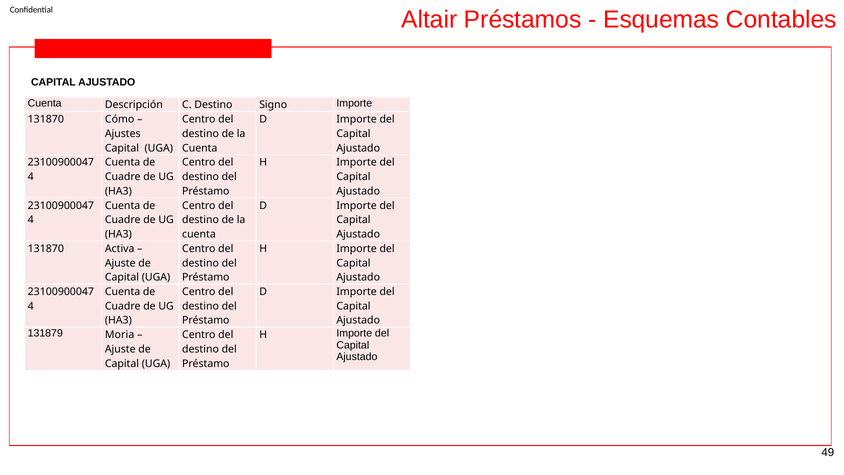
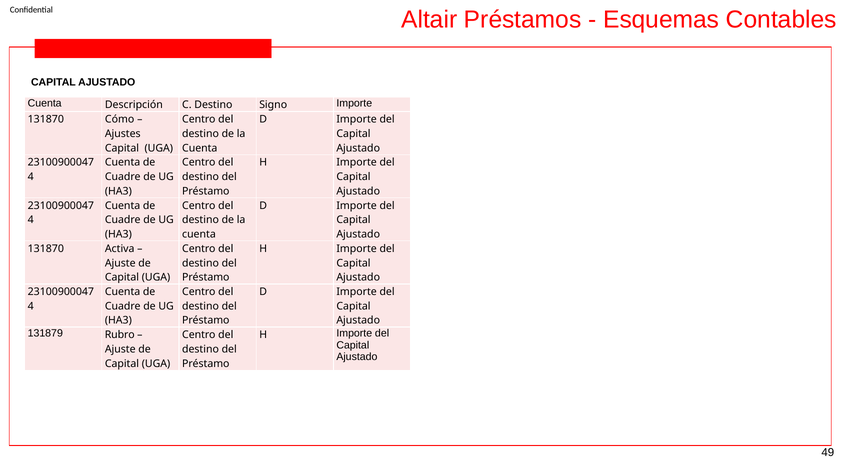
Moria: Moria -> Rubro (120, 335)
